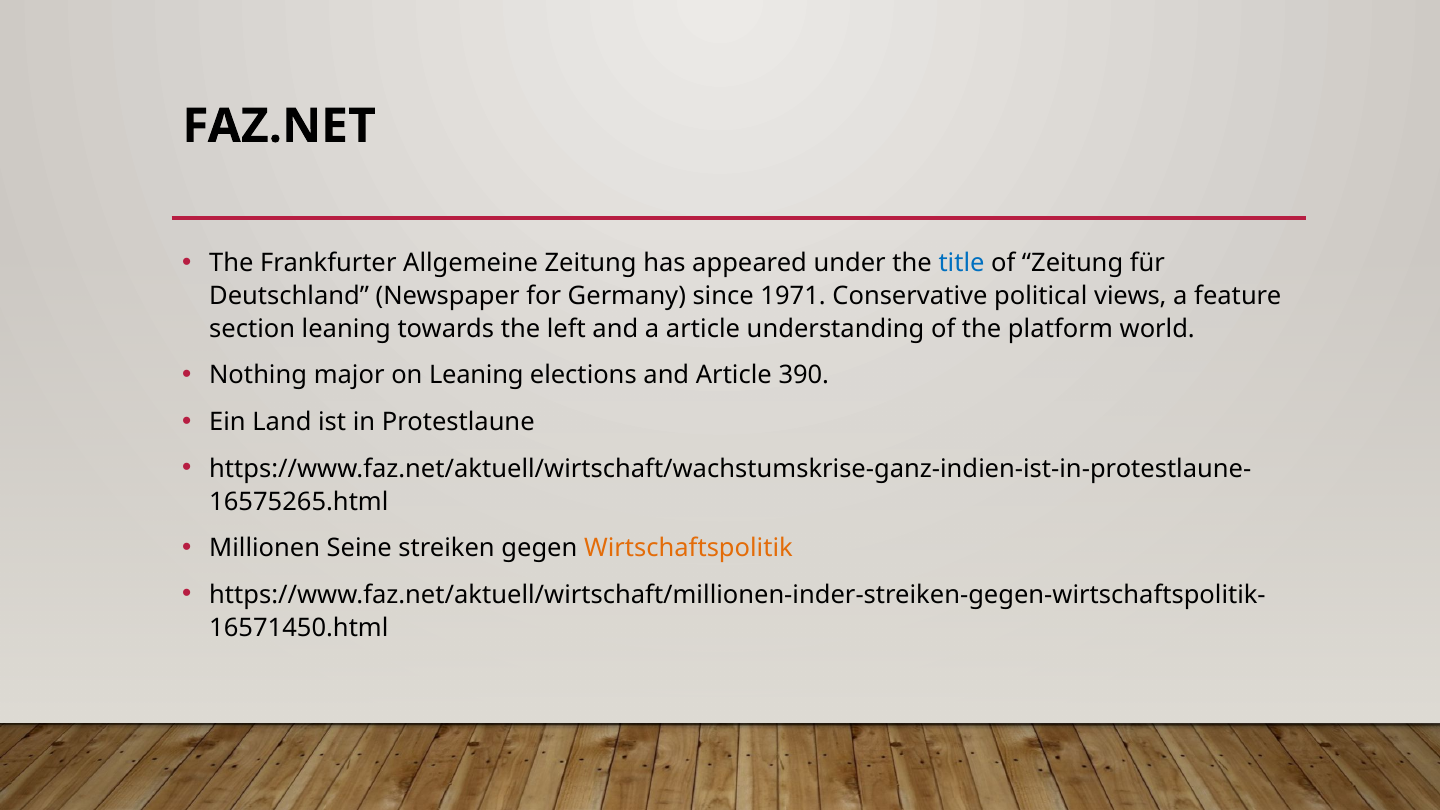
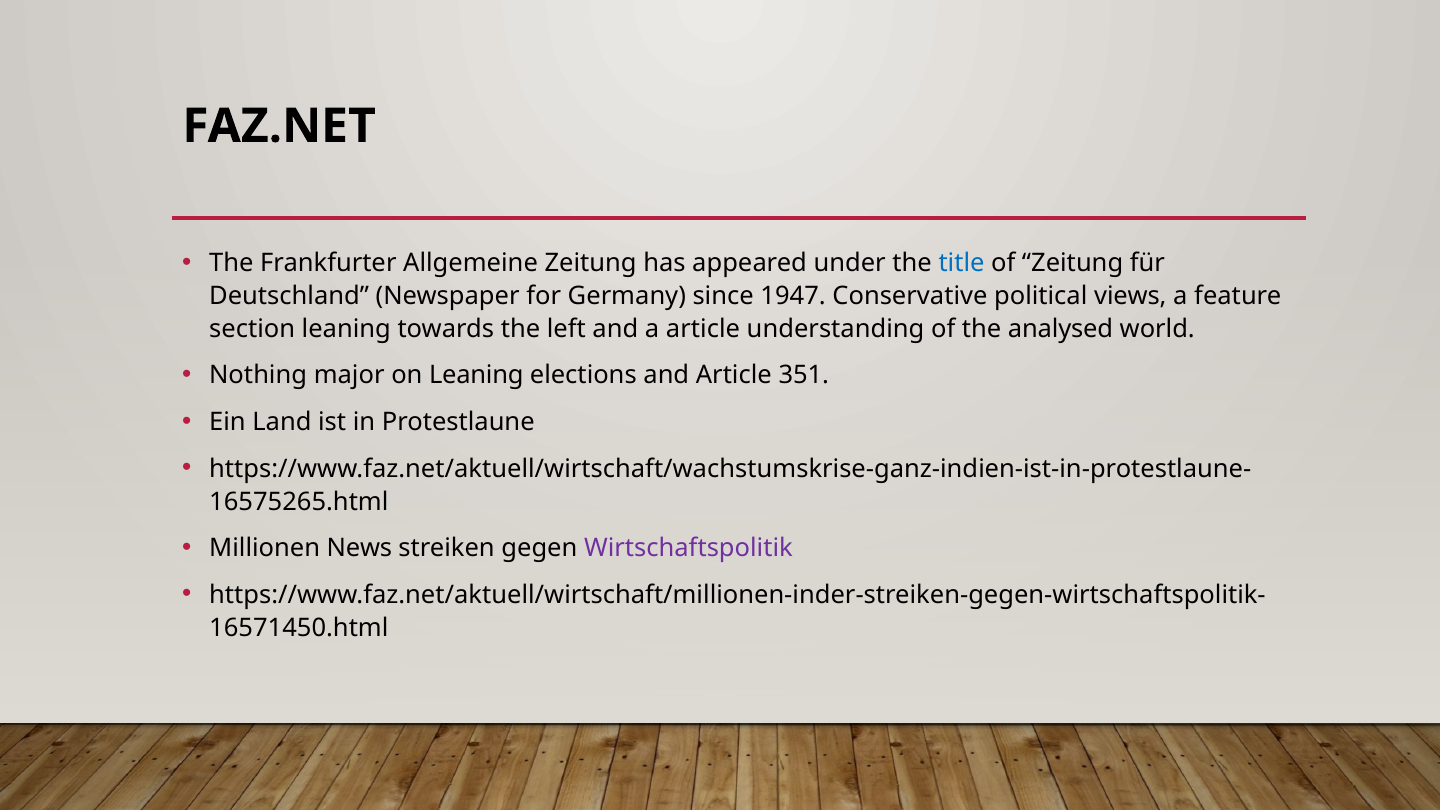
1971: 1971 -> 1947 (793, 296)
platform: platform -> analysed (1061, 329)
390: 390 -> 351 (804, 376)
Seine: Seine -> News (359, 548)
Wirtschaftspolitik colour: orange -> purple (688, 548)
